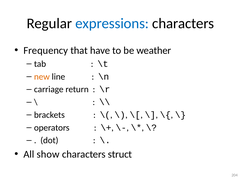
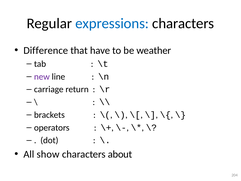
Frequency: Frequency -> Difference (46, 50)
new colour: orange -> purple (42, 77)
struct: struct -> about (120, 154)
